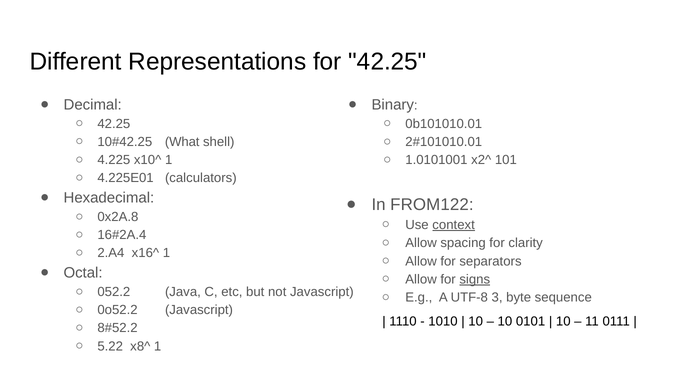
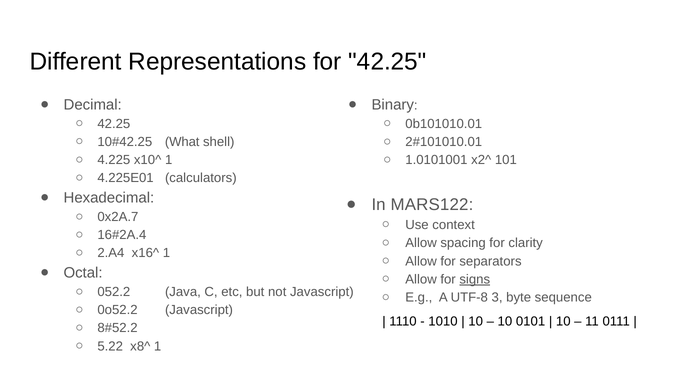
FROM122: FROM122 -> MARS122 (432, 205)
0x2A.8: 0x2A.8 -> 0x2A.7 (118, 217)
context underline: present -> none (454, 225)
